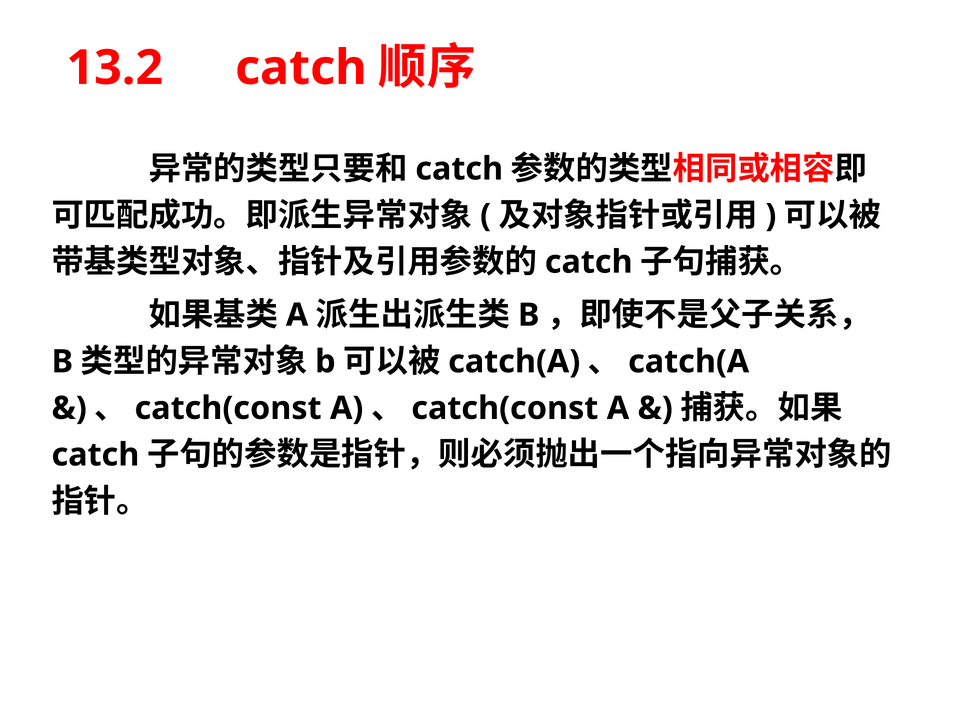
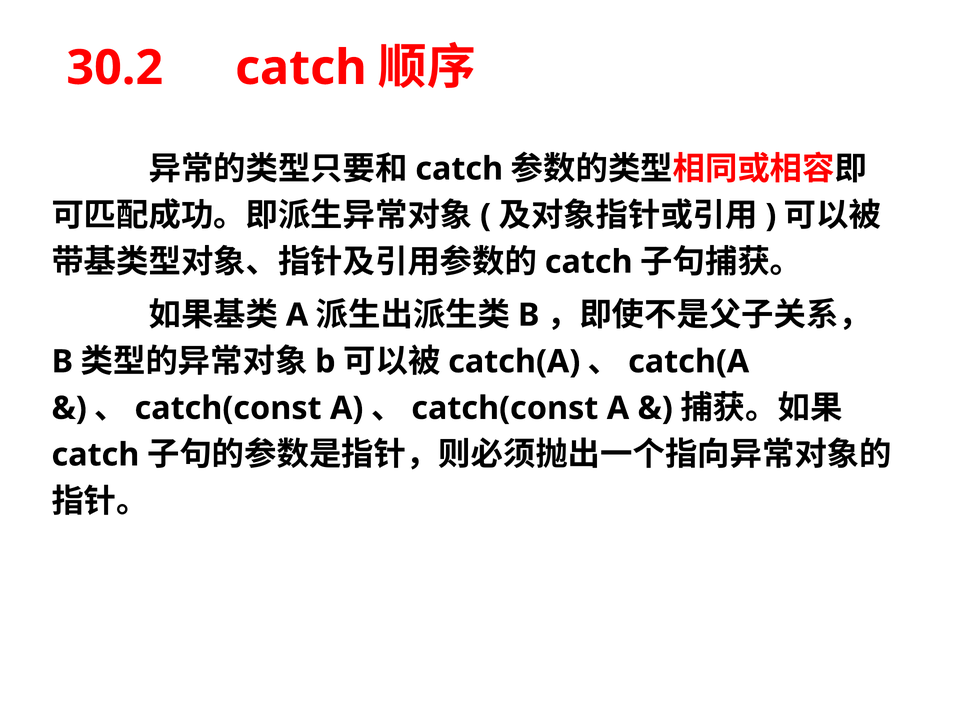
13.2: 13.2 -> 30.2 (115, 68)
